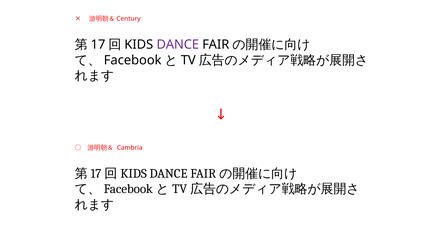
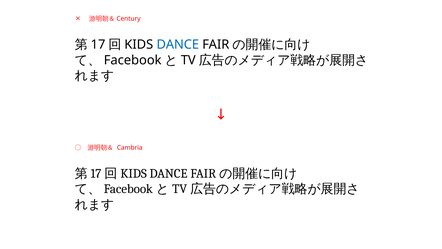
DANCE colour: purple -> blue (178, 45)
